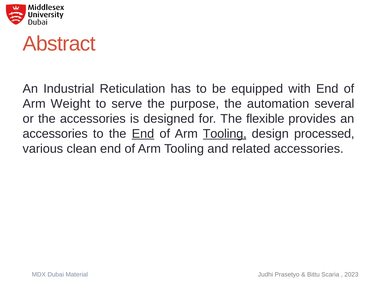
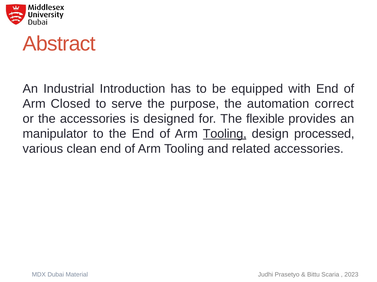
Reticulation: Reticulation -> Introduction (132, 89)
Weight: Weight -> Closed (71, 104)
several: several -> correct (334, 104)
accessories: accessories -> manipulator (55, 134)
End underline: present -> none (143, 134)
